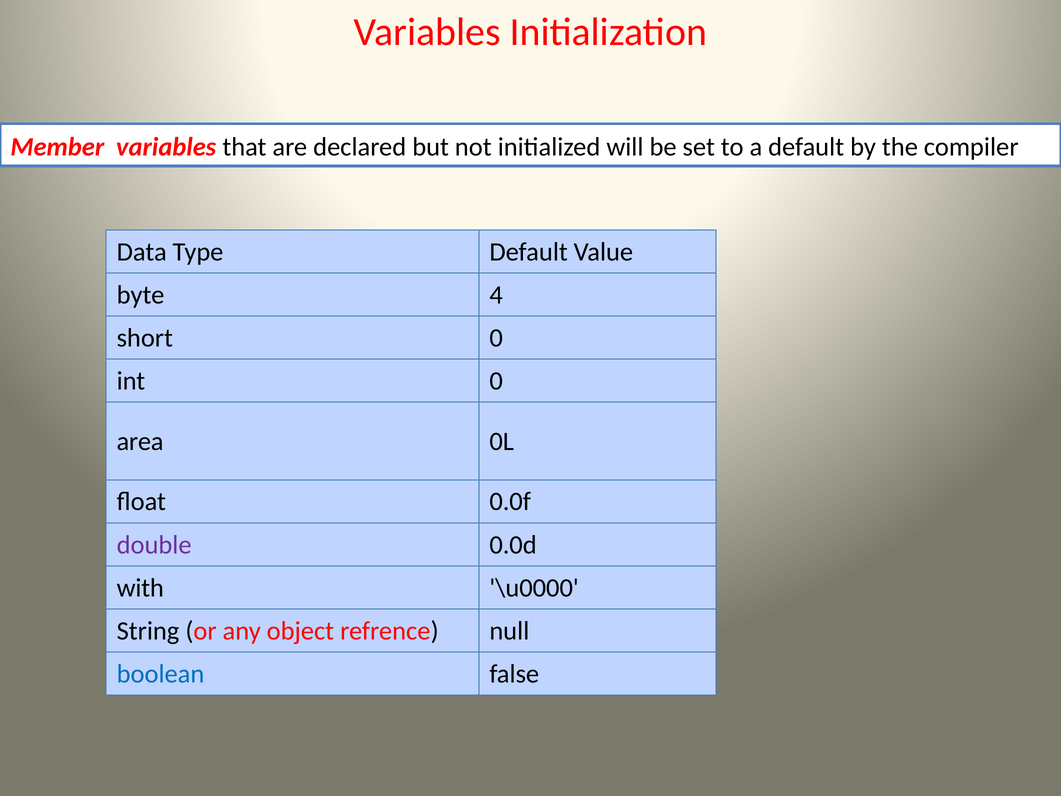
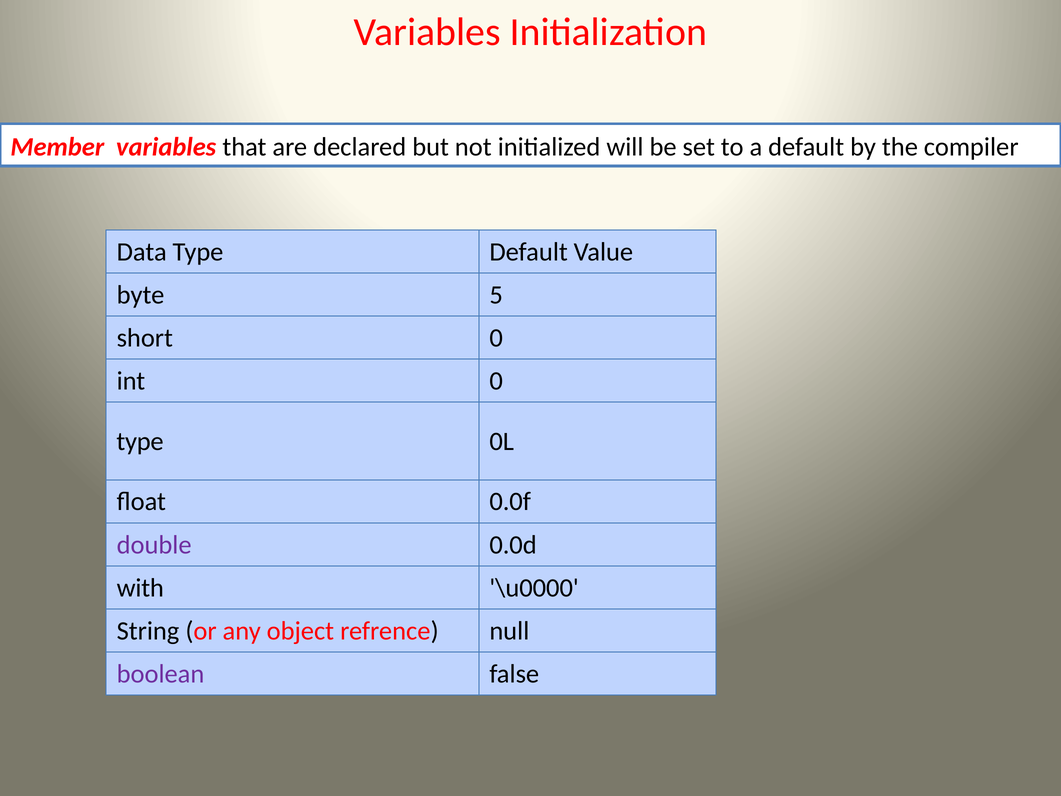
4: 4 -> 5 (496, 295)
area: area -> type (140, 441)
boolean colour: blue -> purple (161, 674)
